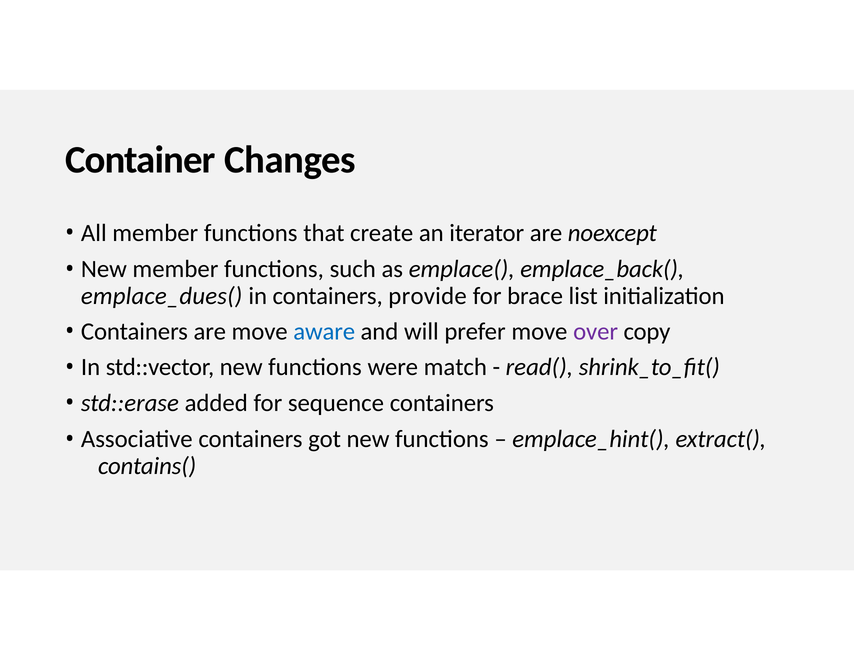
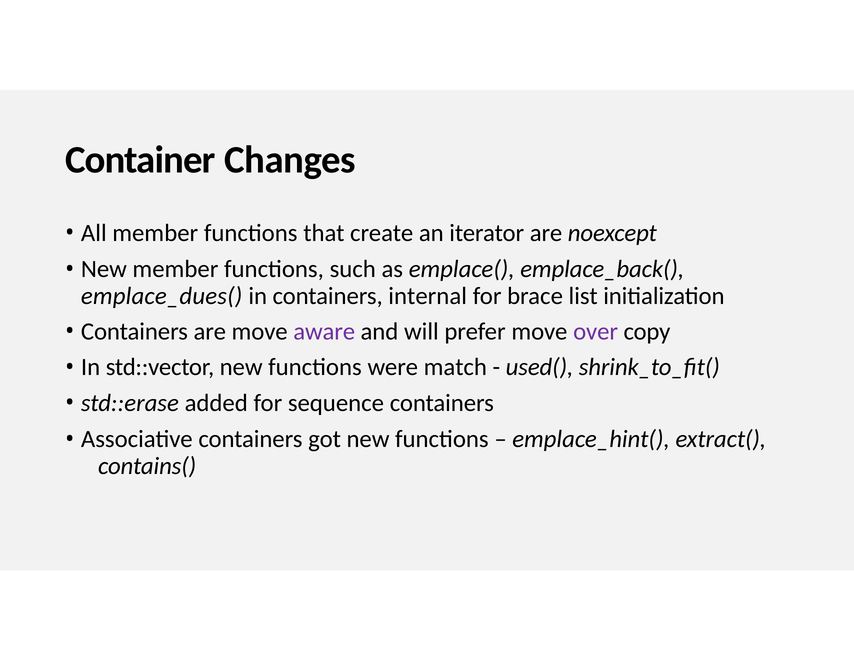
provide: provide -> internal (428, 296)
aware colour: blue -> purple (324, 331)
read(: read( -> used( (539, 367)
